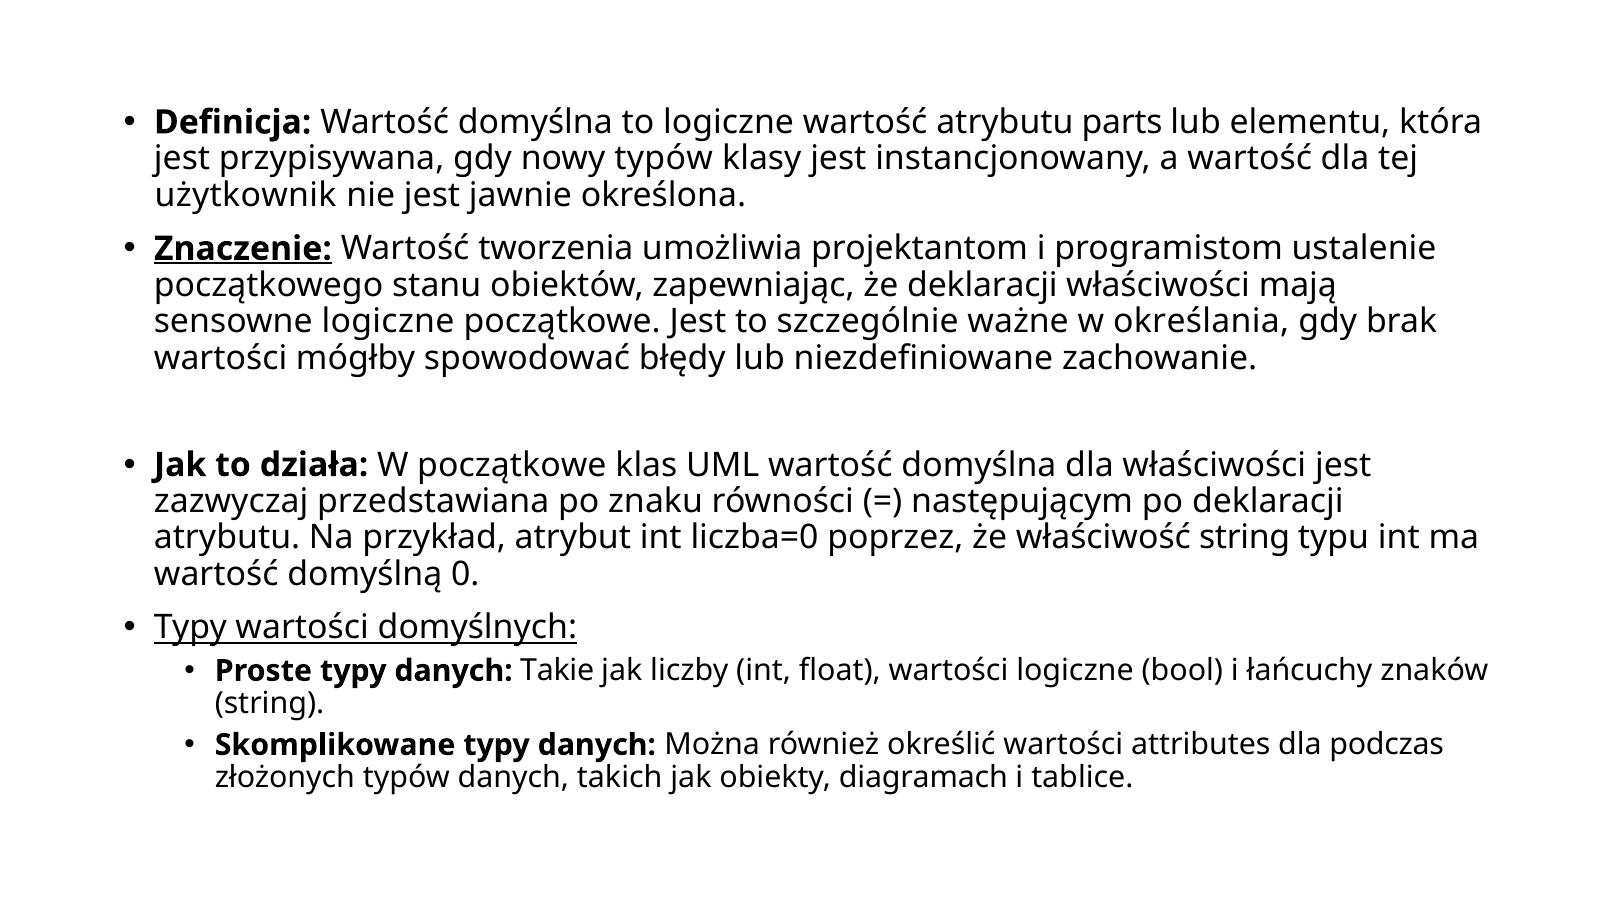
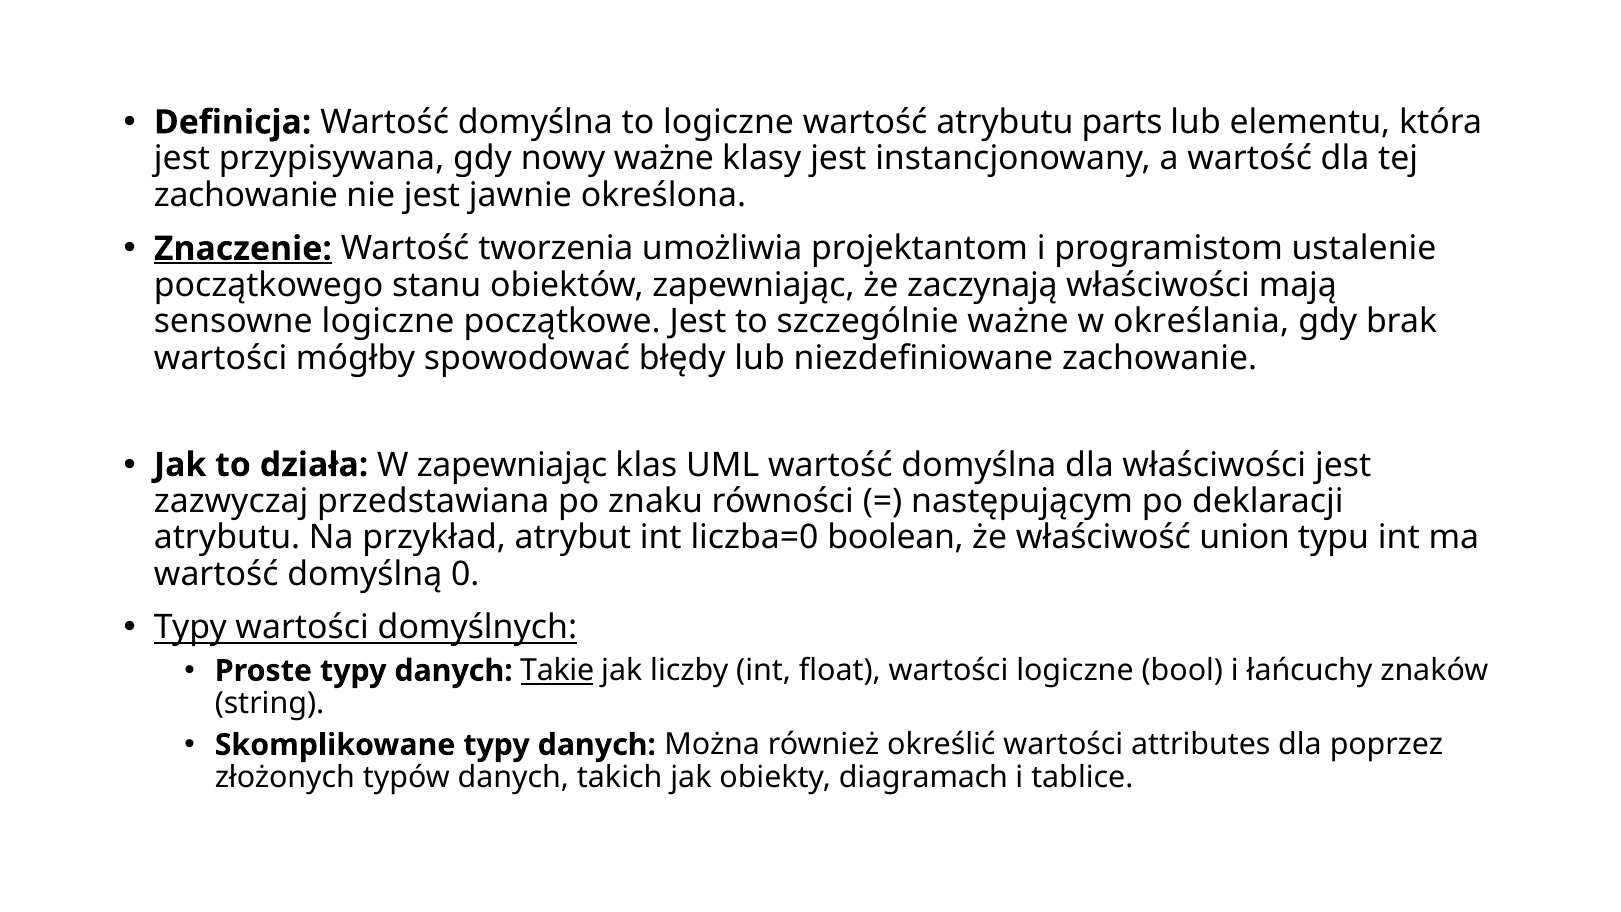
nowy typów: typów -> ważne (664, 159)
użytkownik: użytkownik -> zachowanie (246, 195)
że deklaracji: deklaracji -> zaczynają (982, 285)
W początkowe: początkowe -> zapewniając (512, 465)
poprzez: poprzez -> boolean (896, 538)
właściwość string: string -> union (1245, 538)
Takie underline: none -> present (557, 671)
podczas: podczas -> poprzez (1387, 745)
